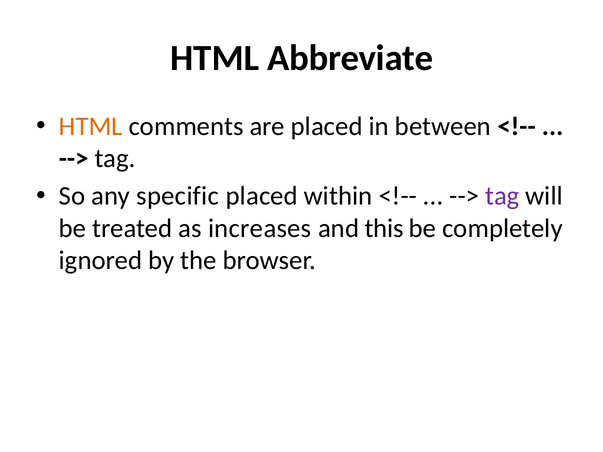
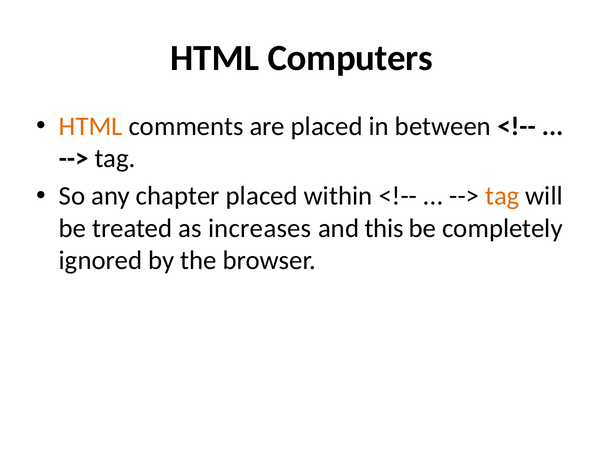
Abbreviate: Abbreviate -> Computers (350, 58)
specific: specific -> chapter (178, 196)
tag colour: purple -> orange (502, 196)
